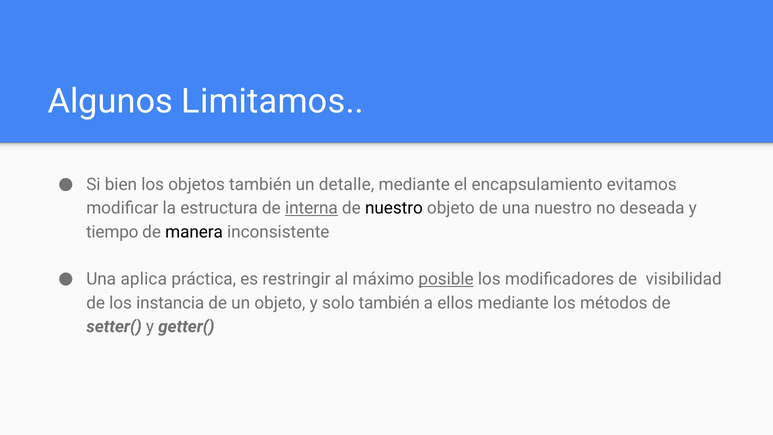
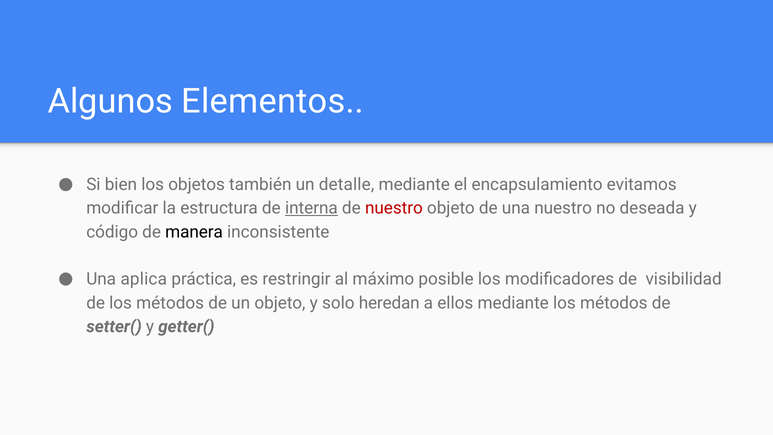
Limitamos: Limitamos -> Elementos (273, 101)
nuestro colour: black -> red (394, 208)
tiempo: tiempo -> código (112, 232)
posible underline: present -> none (446, 279)
de los instancia: instancia -> métodos (170, 303)
solo también: también -> heredan (389, 303)
